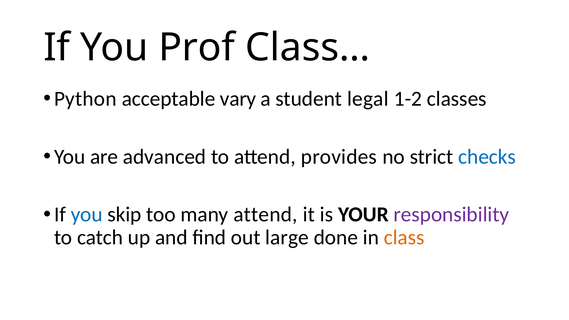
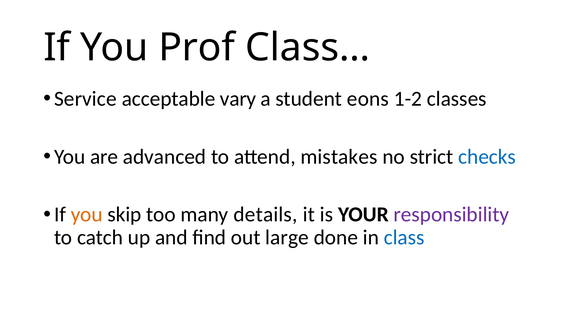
Python: Python -> Service (85, 99)
legal: legal -> eons (368, 99)
provides: provides -> mistakes (339, 157)
you colour: blue -> orange (87, 215)
many attend: attend -> details (265, 215)
class colour: orange -> blue (404, 238)
